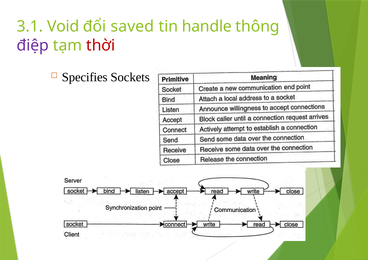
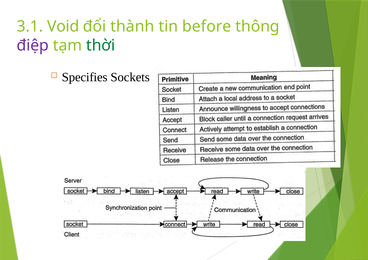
saved: saved -> thành (132, 26)
handle: handle -> before (207, 26)
thời colour: red -> green (101, 45)
